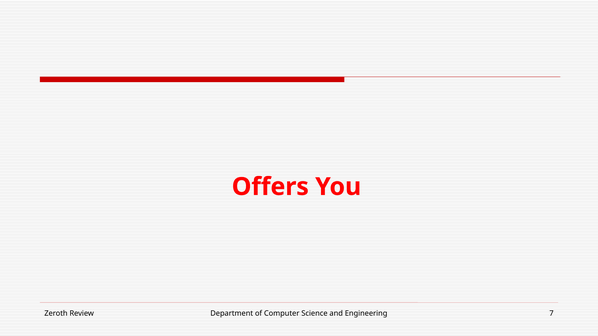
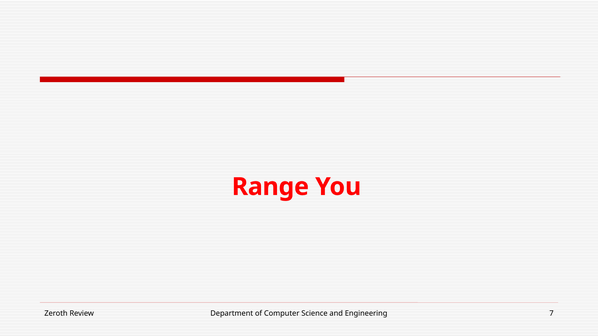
Offers: Offers -> Range (270, 187)
